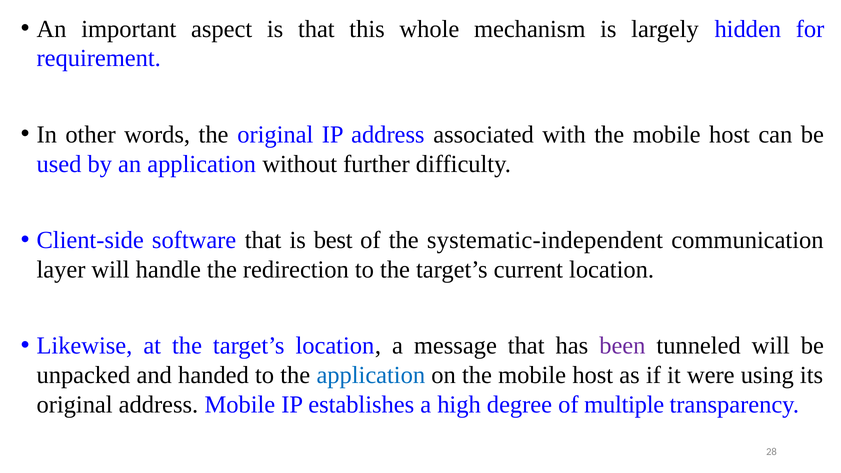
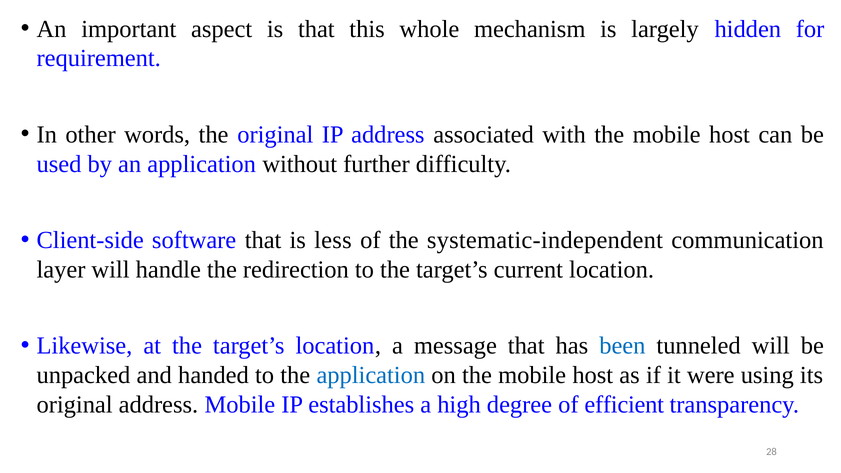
best: best -> less (333, 240)
been colour: purple -> blue (622, 346)
multiple: multiple -> efficient (624, 405)
